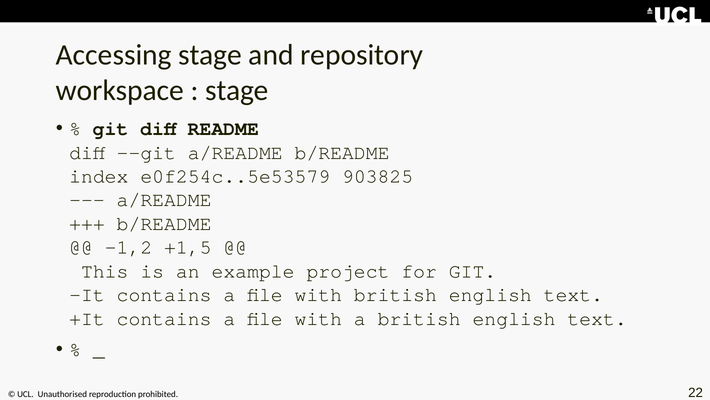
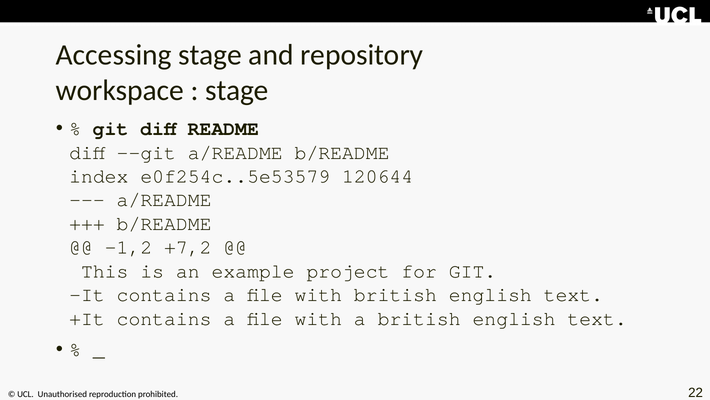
903825: 903825 -> 120644 (378, 176)
+1,5: +1,5 -> +7,2 (188, 247)
